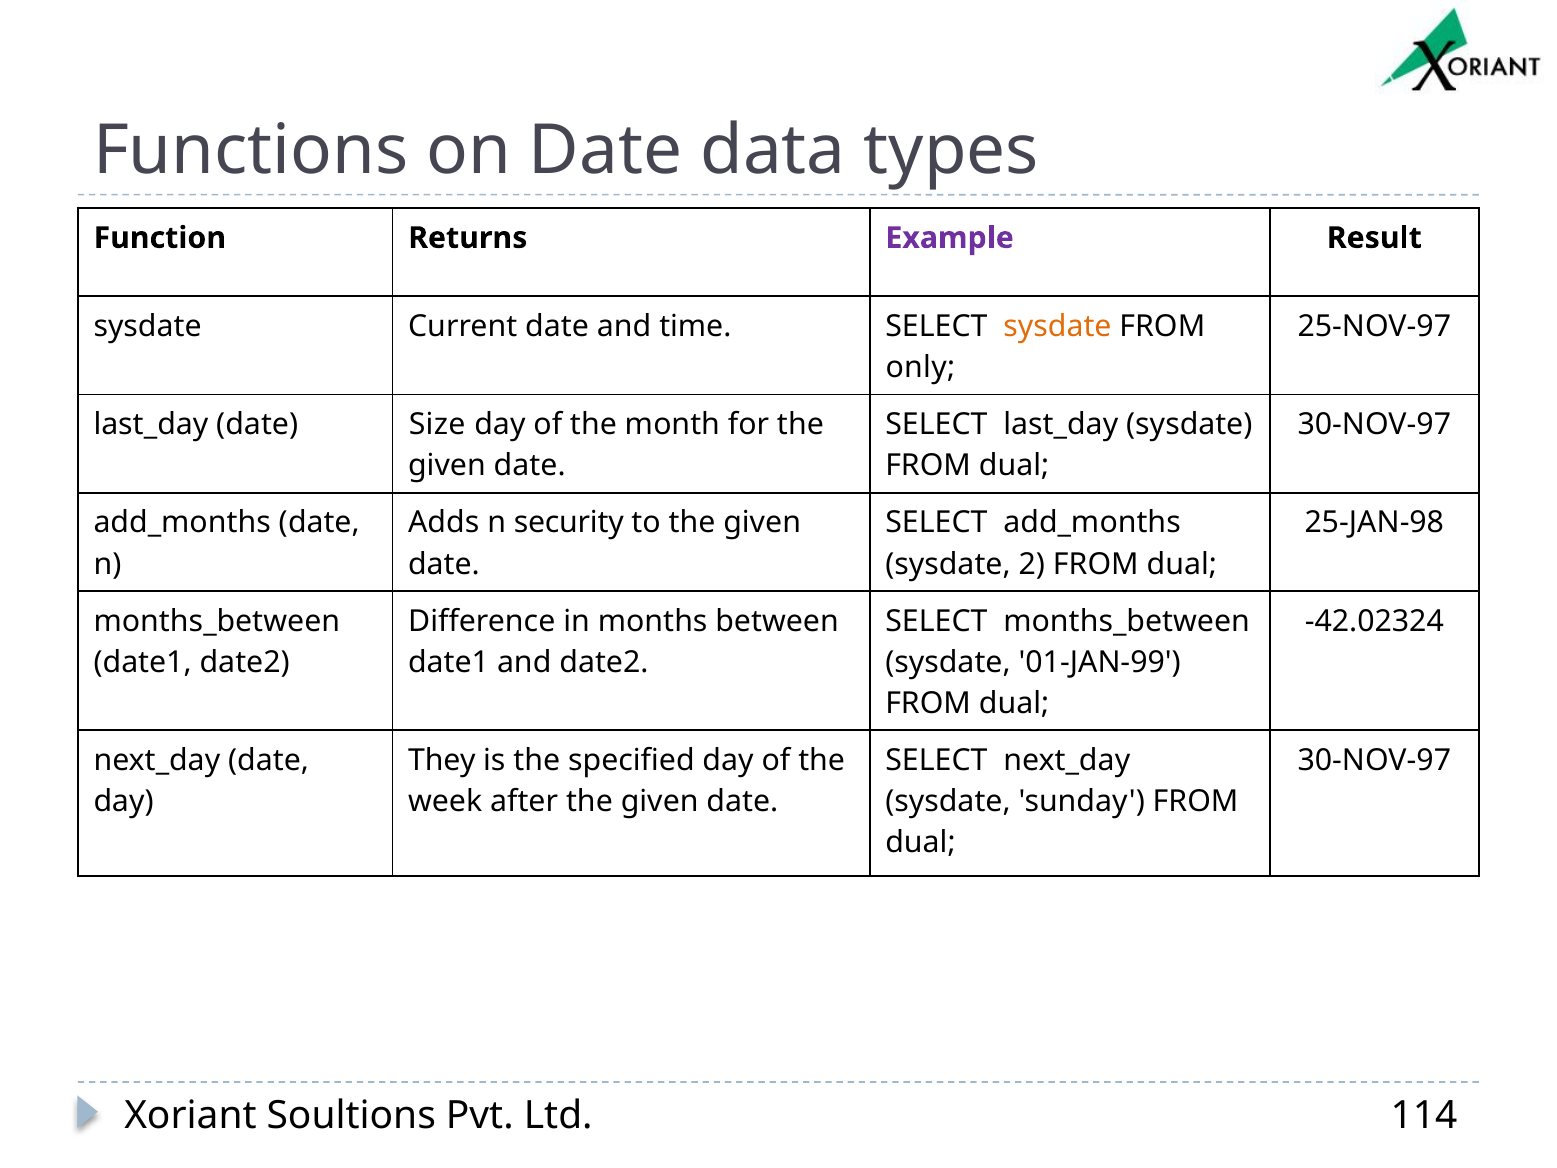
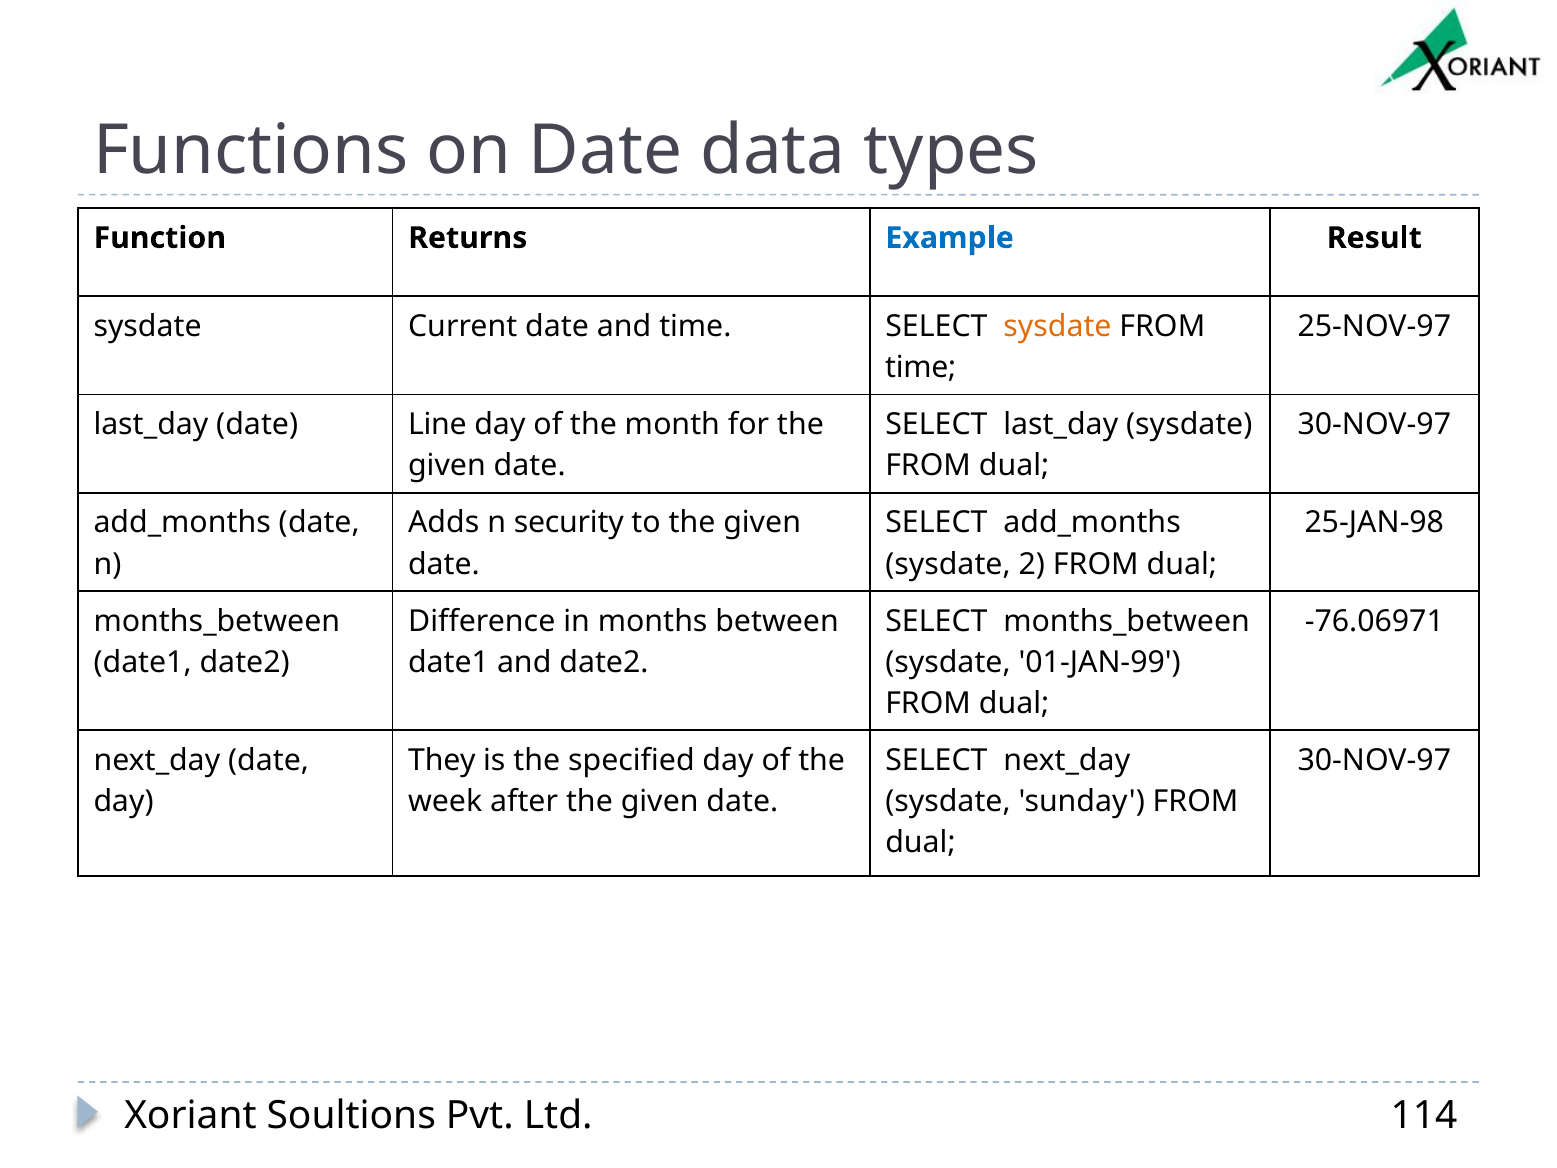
Example colour: purple -> blue (950, 238)
only: only -> time (921, 368)
Size: Size -> Line (437, 425)
-42.02324: -42.02324 -> -76.06971 (1374, 621)
